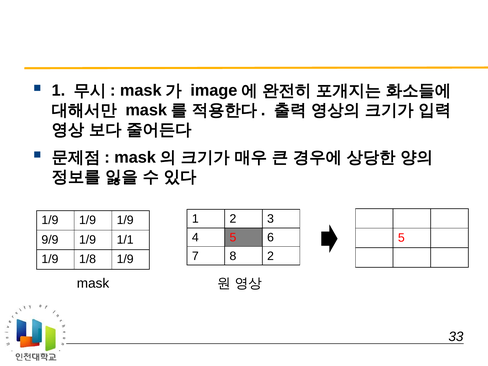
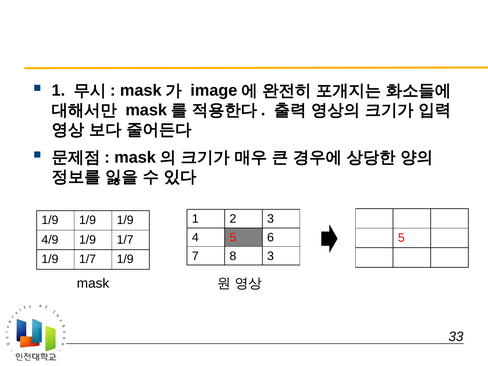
9/9: 9/9 -> 4/9 (50, 240)
1/1: 1/1 -> 1/7 (125, 240)
8 2: 2 -> 3 (271, 256)
1/8: 1/8 -> 1/7 (88, 259)
